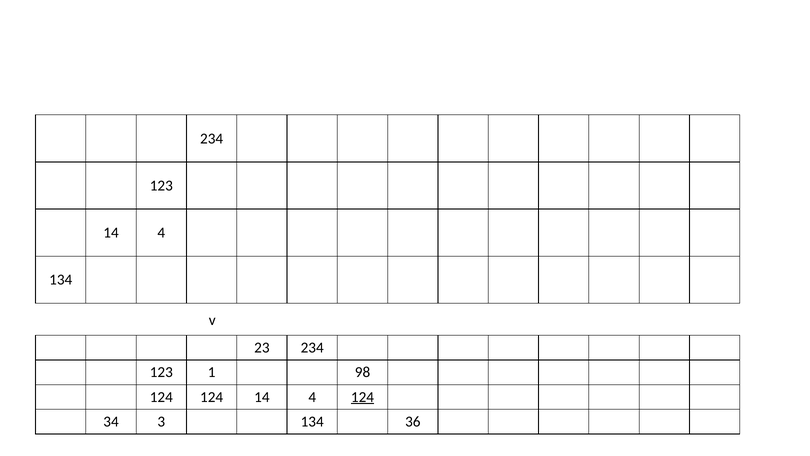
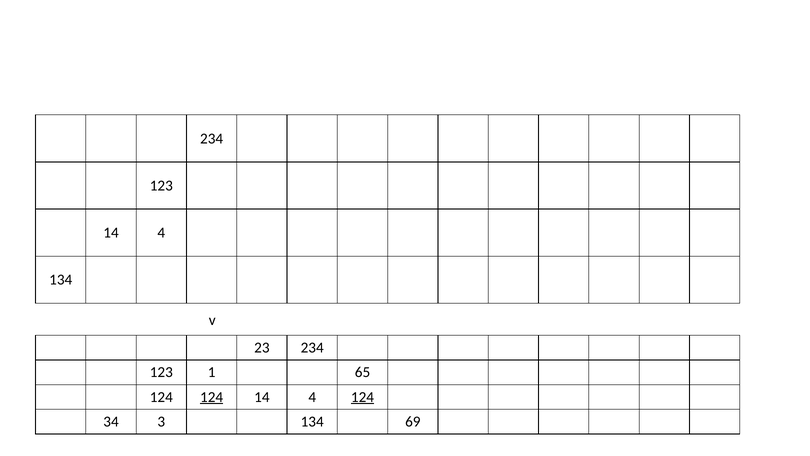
98: 98 -> 65 (363, 372)
124 underline: none -> present (212, 397)
36: 36 -> 69 (413, 421)
